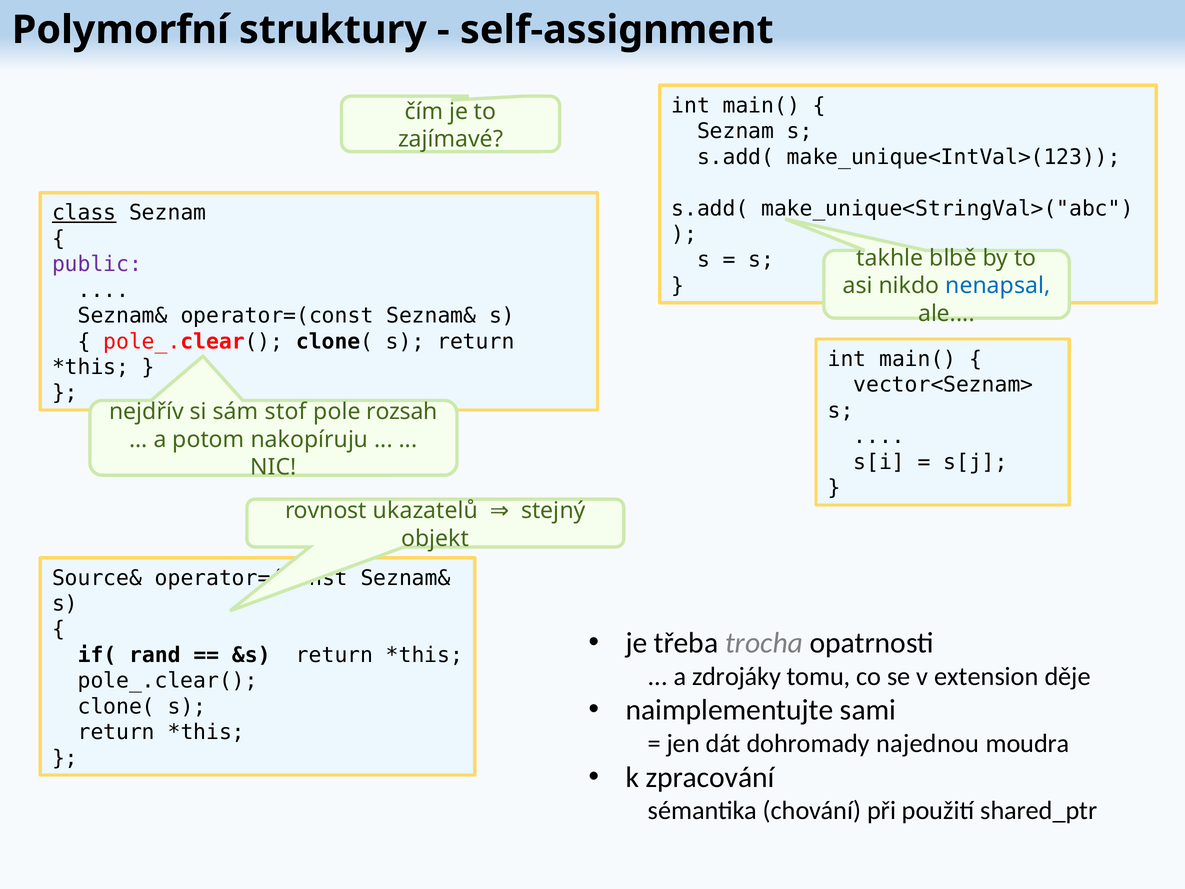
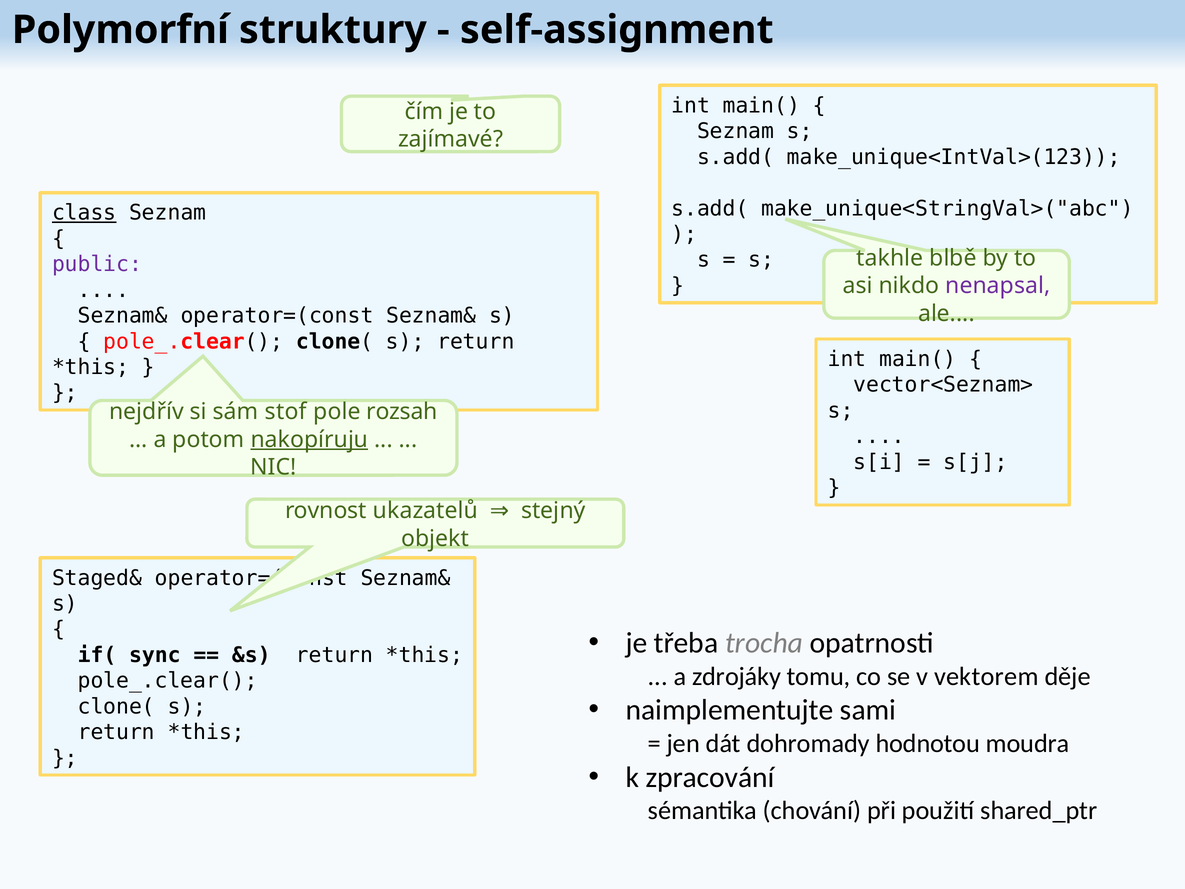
nenapsal colour: blue -> purple (998, 286)
nakopíruju underline: none -> present (309, 439)
Source&: Source& -> Staged& (97, 578)
rand: rand -> sync (155, 655)
extension: extension -> vektorem (986, 676)
najednou: najednou -> hodnotou (928, 743)
